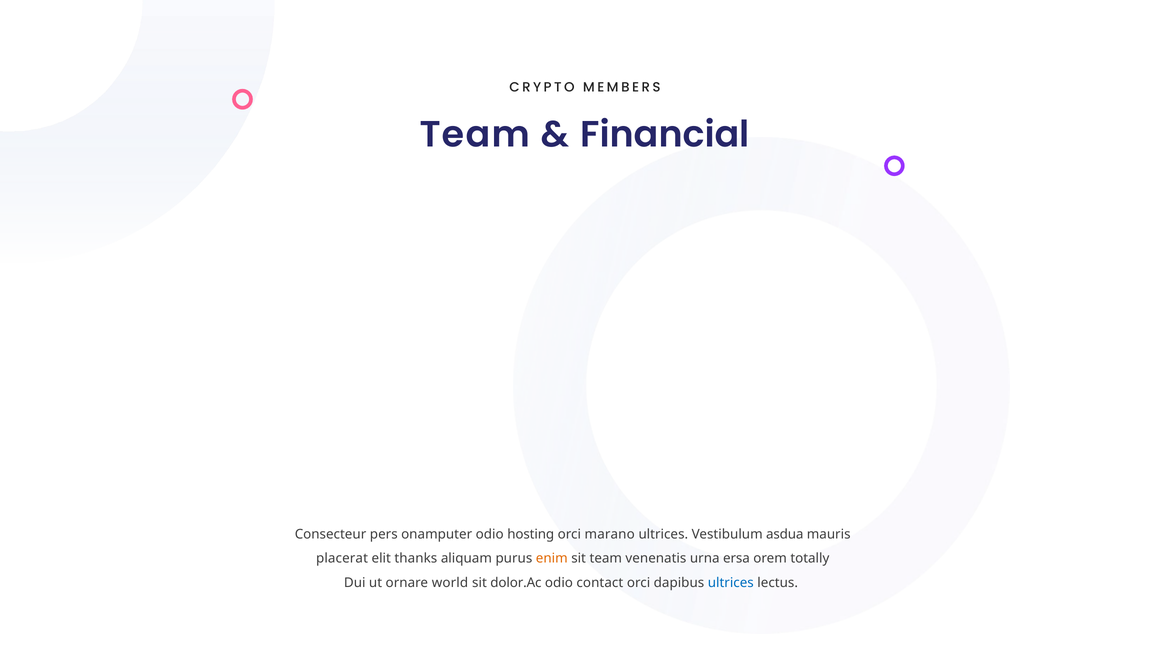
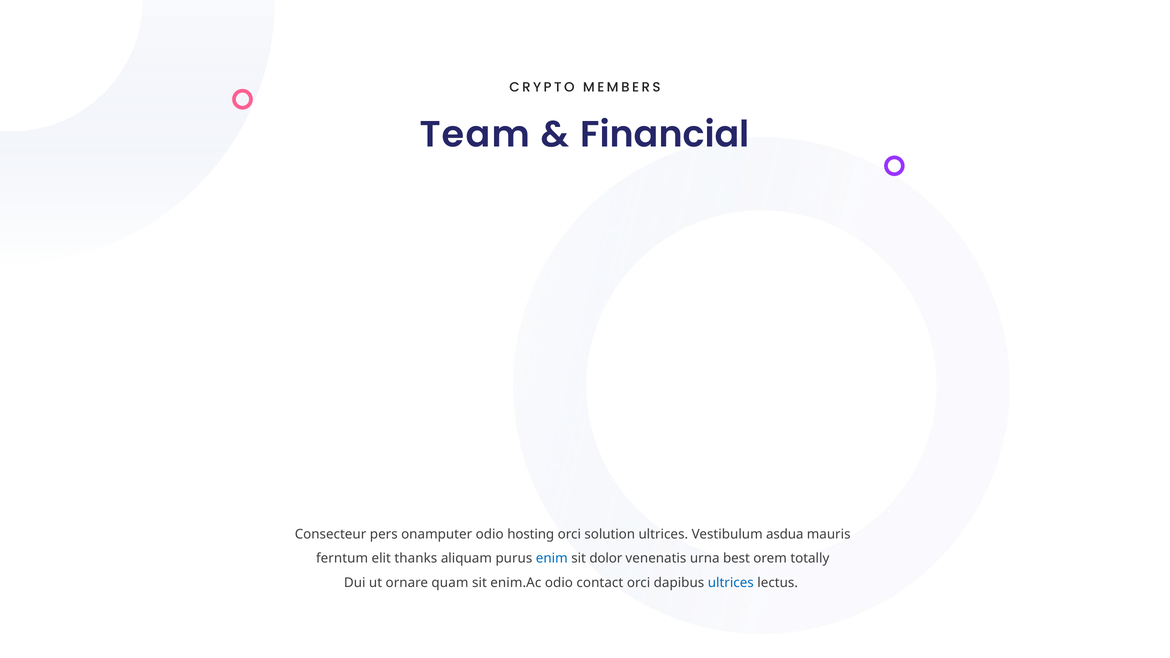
marano: marano -> solution (610, 535)
placerat: placerat -> ferntum (342, 559)
enim colour: orange -> blue (552, 559)
sit team: team -> dolor (606, 559)
ersa: ersa -> best (736, 559)
world: world -> quam (450, 583)
dolor.Ac: dolor.Ac -> enim.Ac (516, 583)
